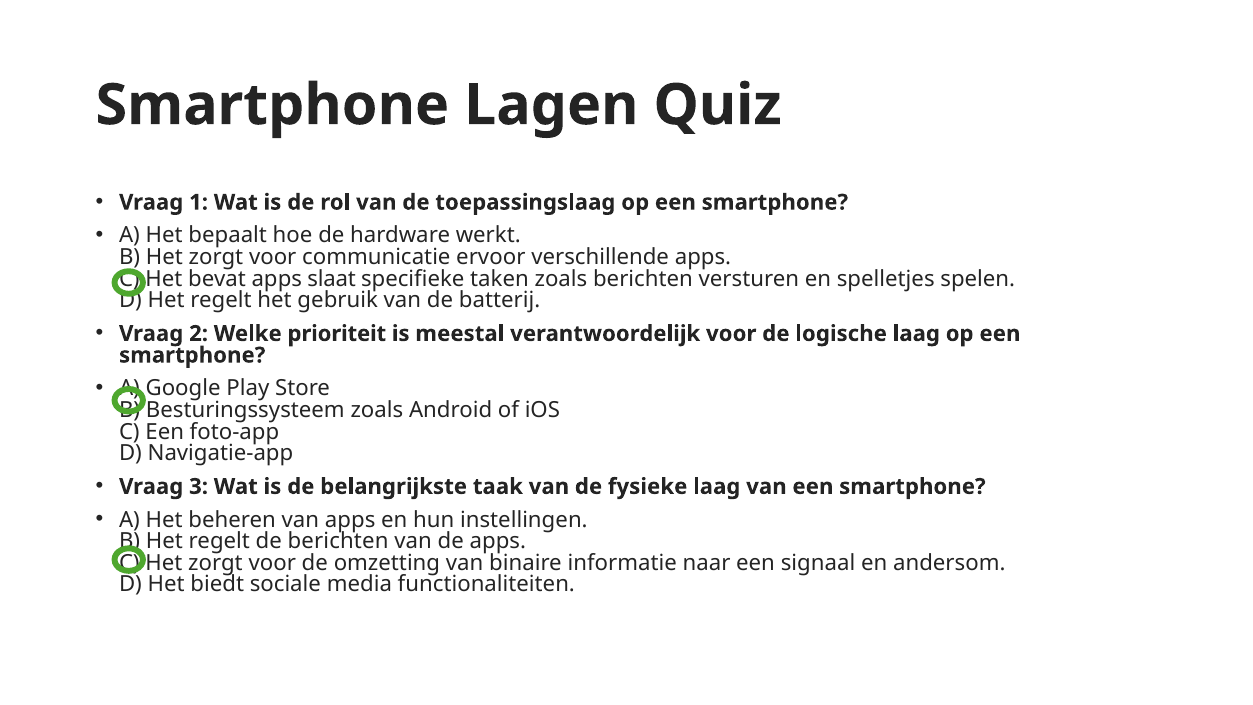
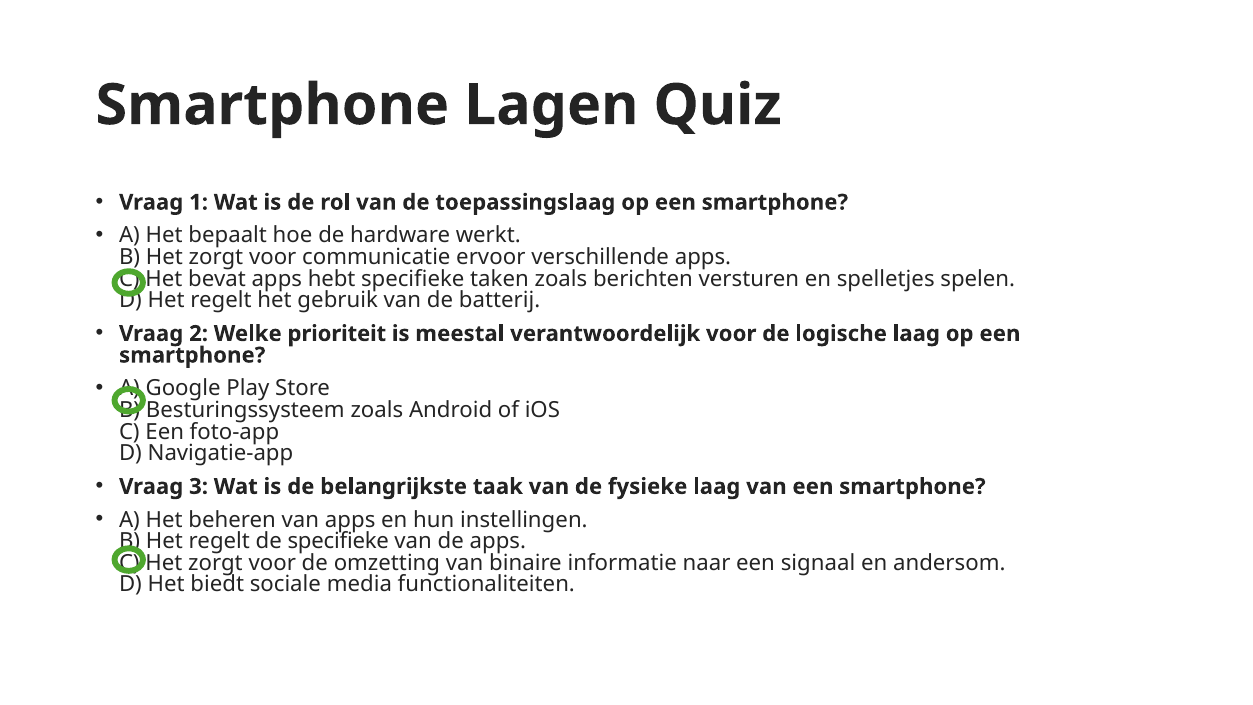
slaat: slaat -> hebt (332, 279)
de berichten: berichten -> specifieke (338, 541)
